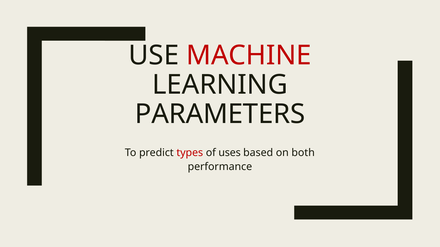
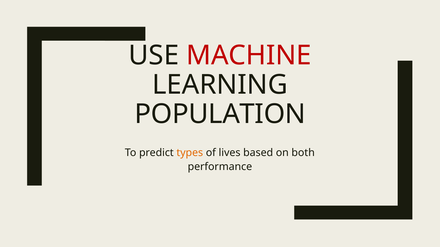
PARAMETERS: PARAMETERS -> POPULATION (220, 114)
types colour: red -> orange (190, 153)
uses: uses -> lives (230, 153)
